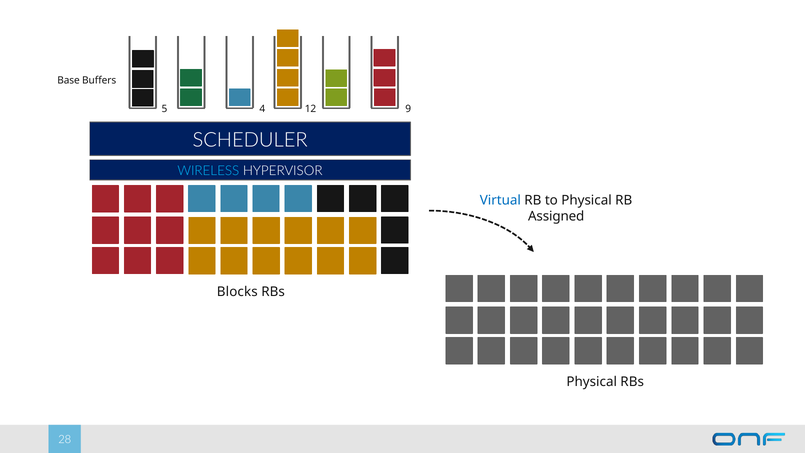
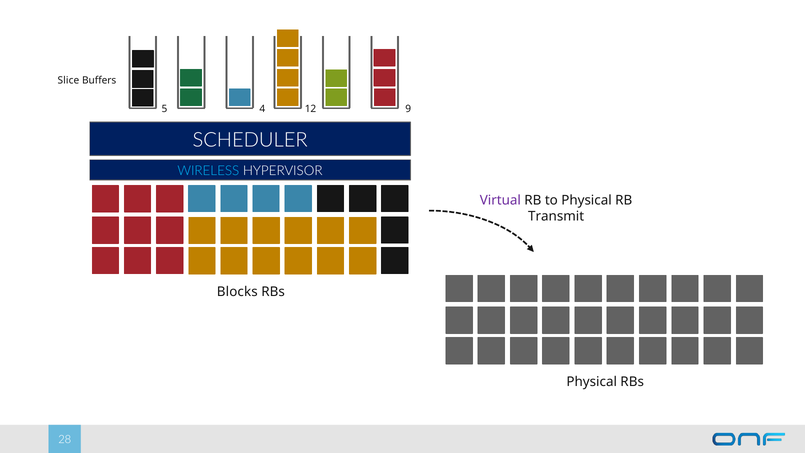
Base: Base -> Slice (68, 80)
Virtual colour: blue -> purple (500, 200)
Assigned: Assigned -> Transmit (556, 216)
